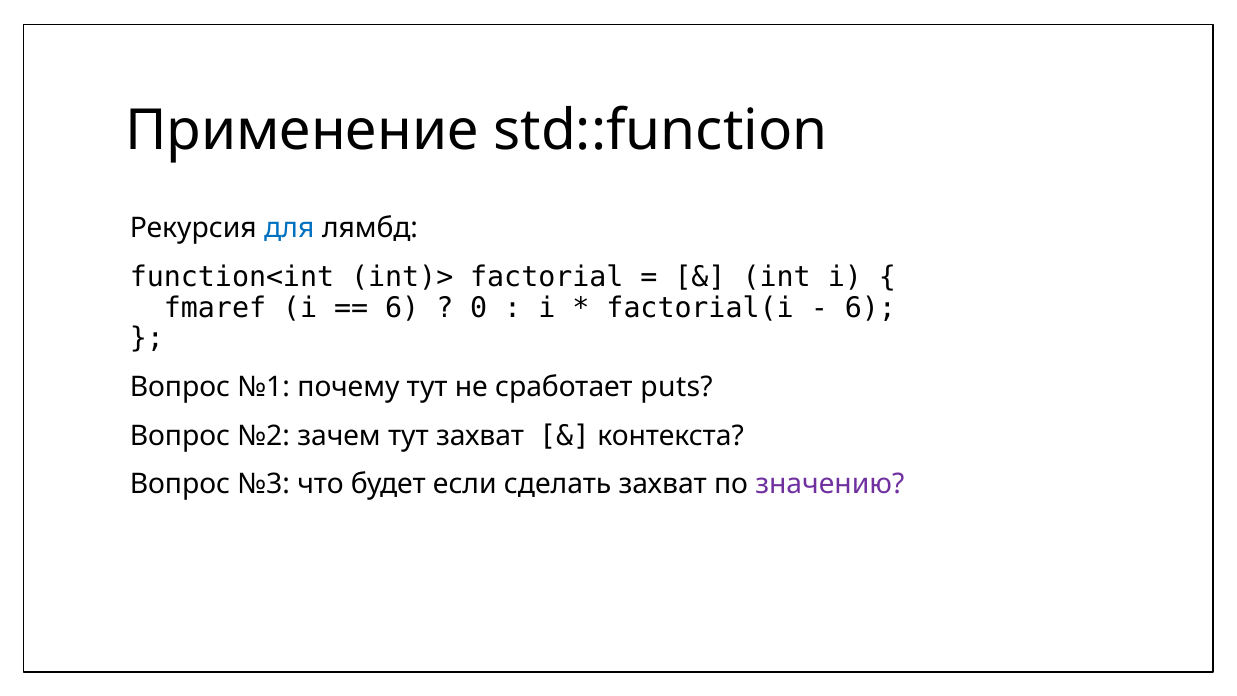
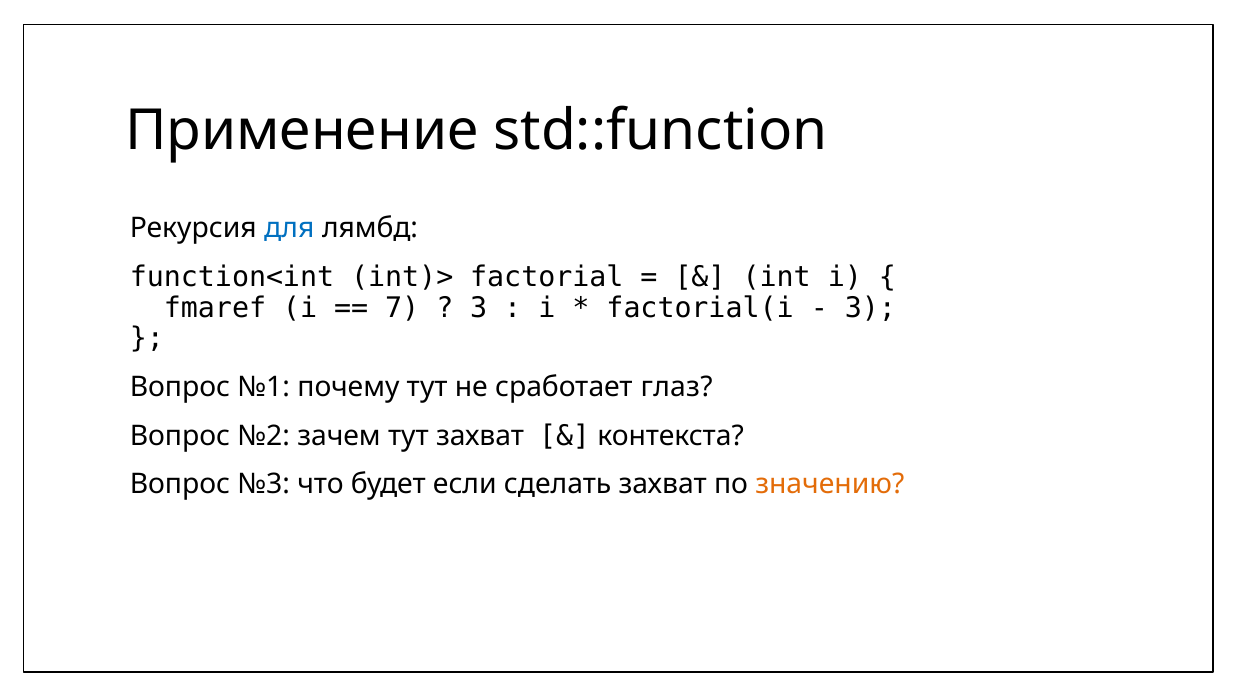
6: 6 -> 7 (402, 308)
0: 0 -> 3 (479, 308)
6: 6 -> 3 (870, 308)
puts: puts -> глаз (677, 387)
значению colour: purple -> orange (830, 484)
